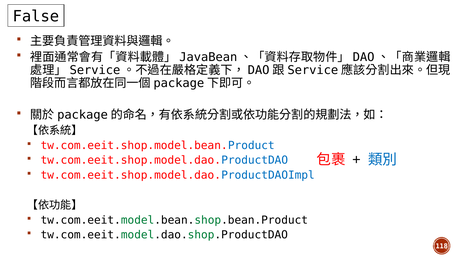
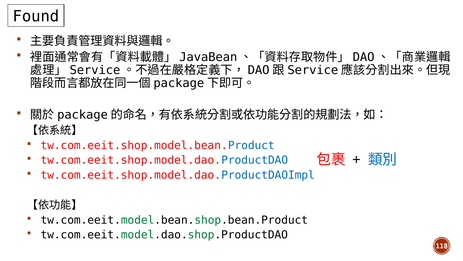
False: False -> Found (36, 17)
